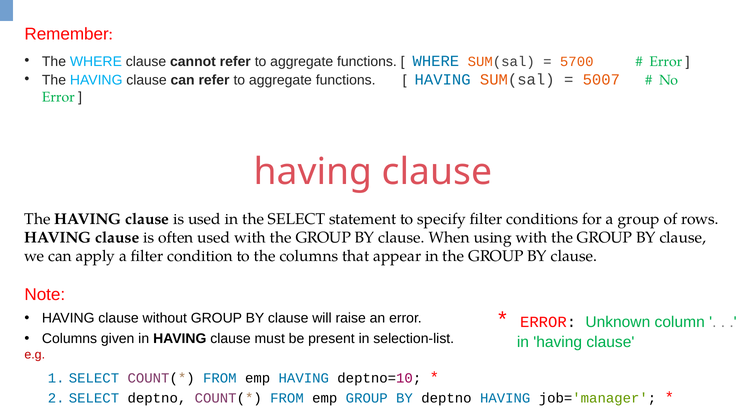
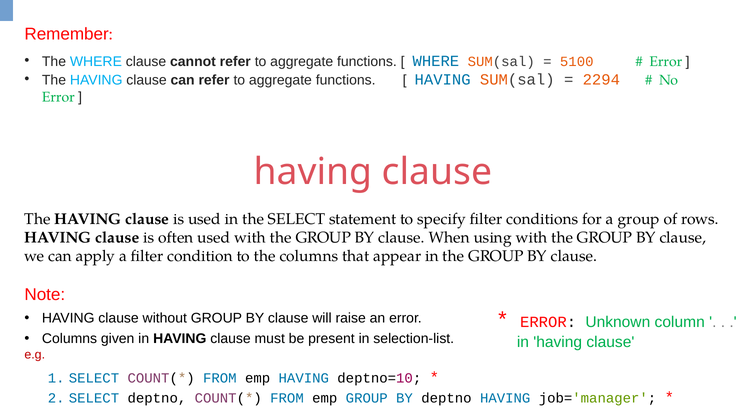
5700: 5700 -> 5100 (577, 62)
5007: 5007 -> 2294 (601, 80)
